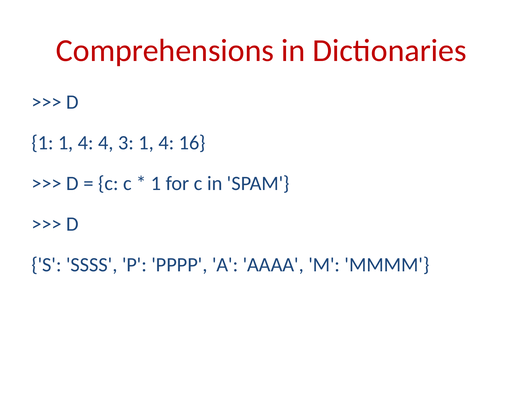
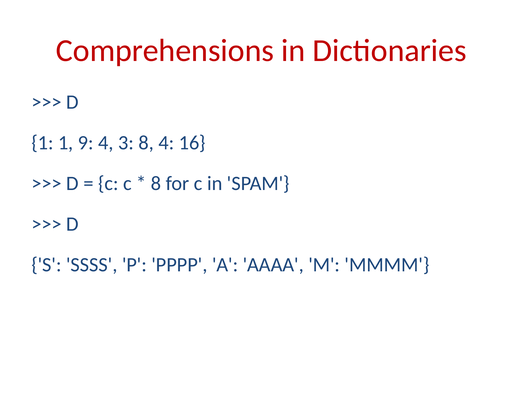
1 1 4: 4 -> 9 (86, 143)
3 1: 1 -> 8 (146, 143)
1: 1 -> 8 (156, 183)
